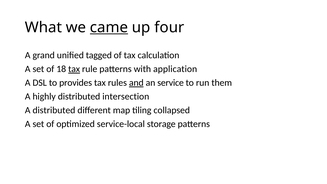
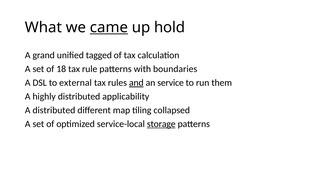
four: four -> hold (170, 27)
tax underline: present -> none (74, 69)
application: application -> boundaries (175, 69)
provides: provides -> external (76, 83)
intersection: intersection -> applicability (126, 96)
storage underline: none -> present (161, 124)
